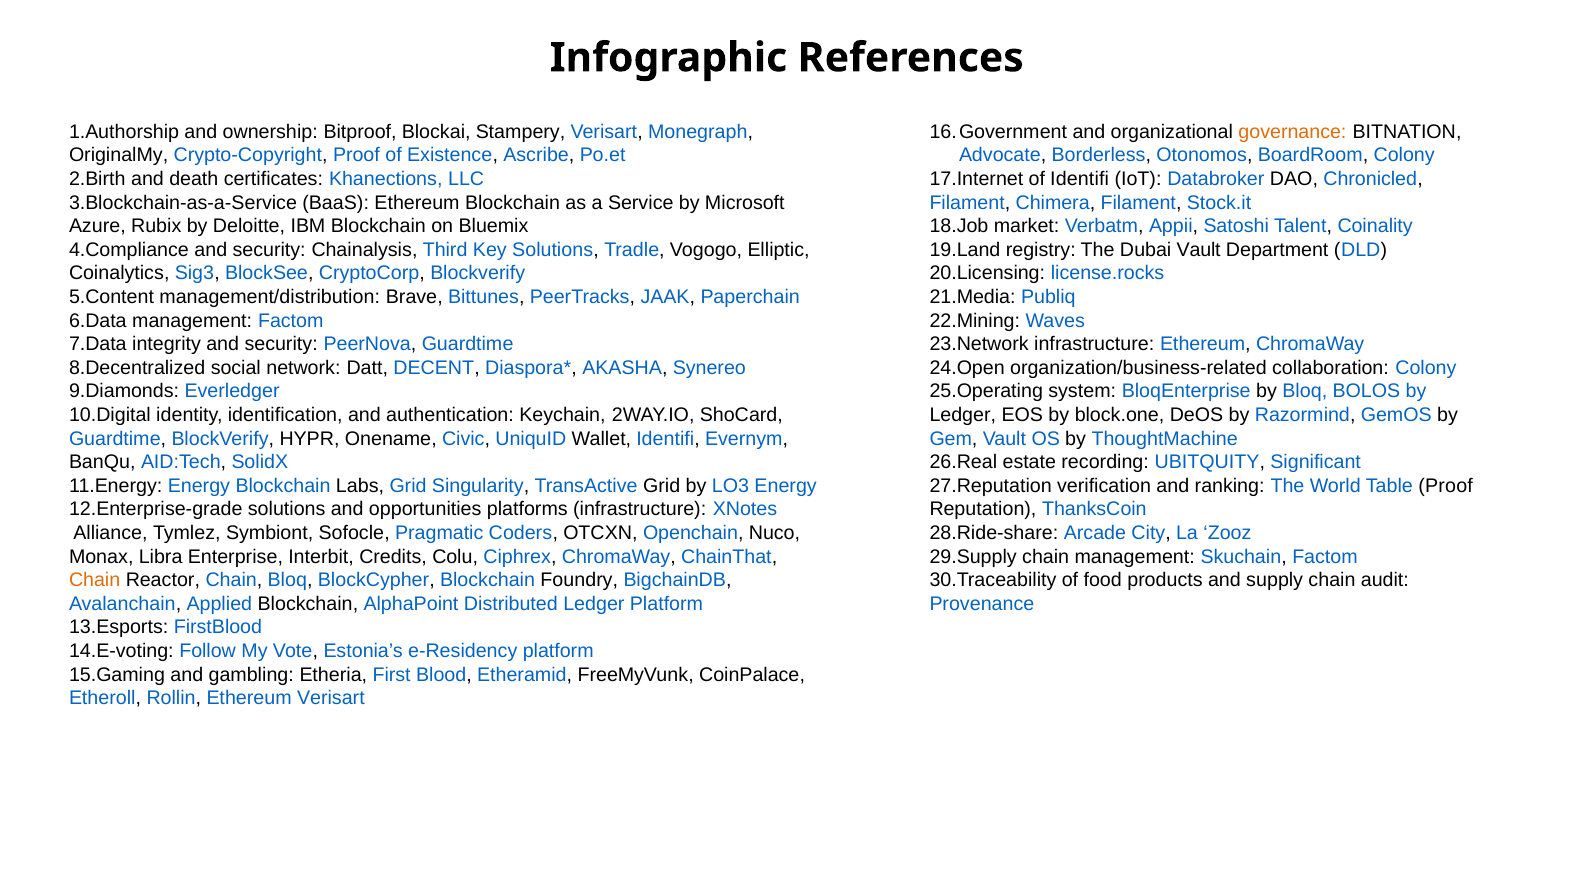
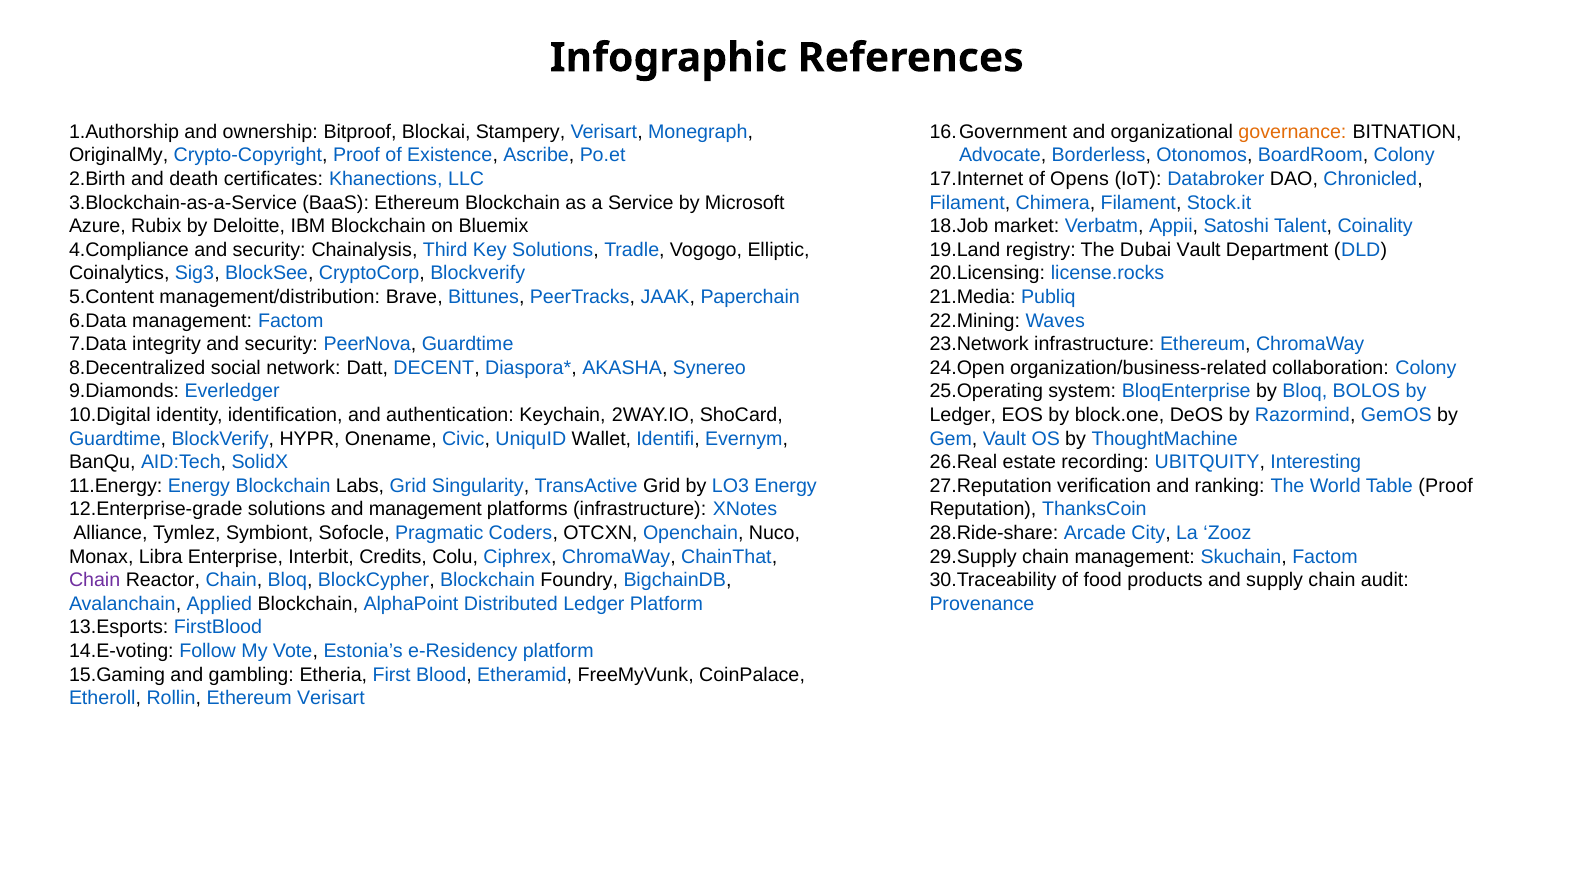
of Identifi: Identifi -> Opens (1080, 179)
Significant: Significant -> Interesting (1316, 462)
and opportunities: opportunities -> management (425, 510)
Chain colour: orange -> purple (95, 581)
